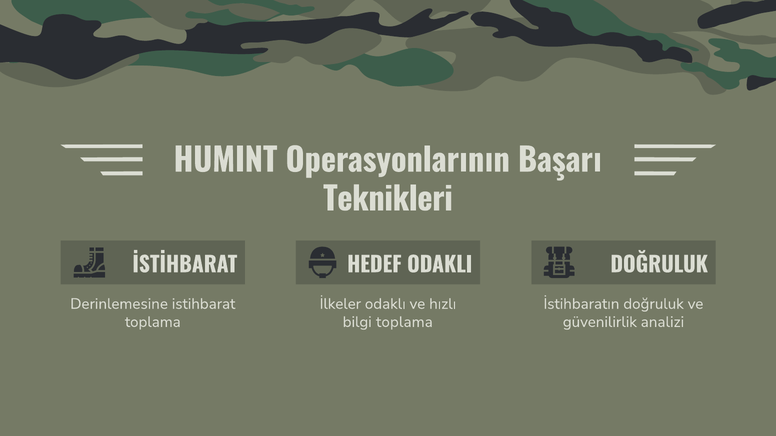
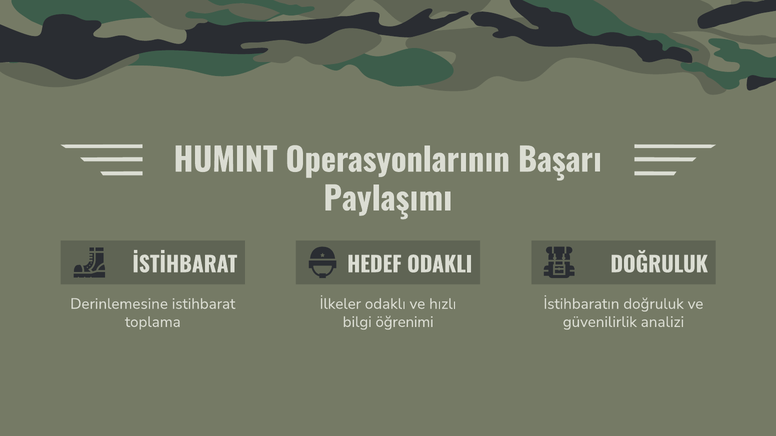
Teknikleri: Teknikleri -> Paylaşımı (388, 200)
bilgi toplama: toplama -> öğrenimi (405, 322)
